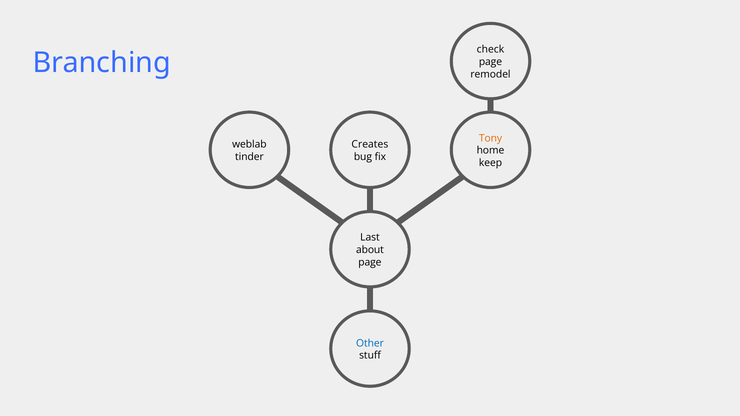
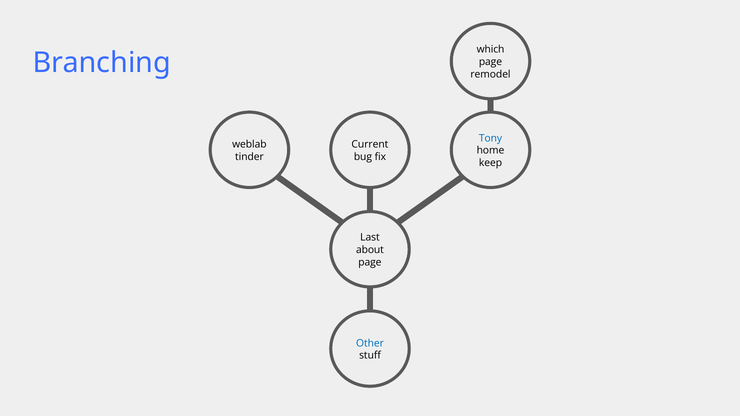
check: check -> which (491, 49)
Tony colour: orange -> blue (490, 138)
Creates: Creates -> Current (370, 144)
